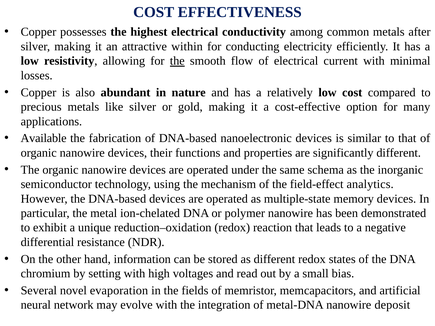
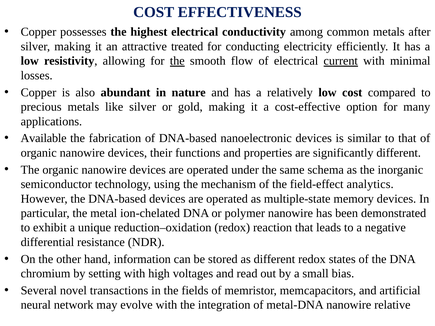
within: within -> treated (187, 47)
current underline: none -> present (341, 61)
evaporation: evaporation -> transactions (119, 291)
deposit: deposit -> relative (392, 305)
